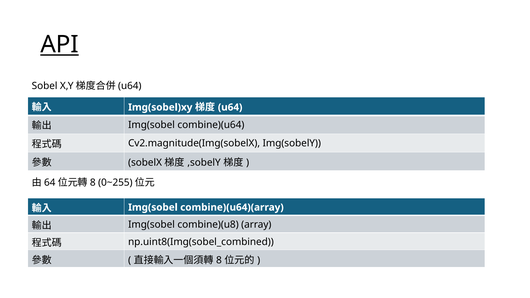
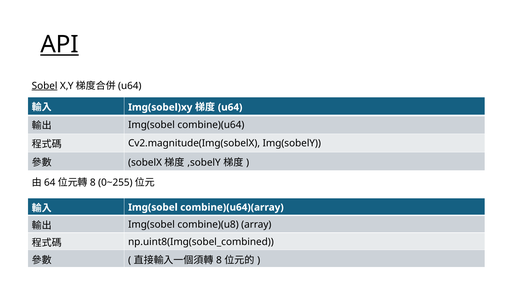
Sobel underline: none -> present (45, 86)
